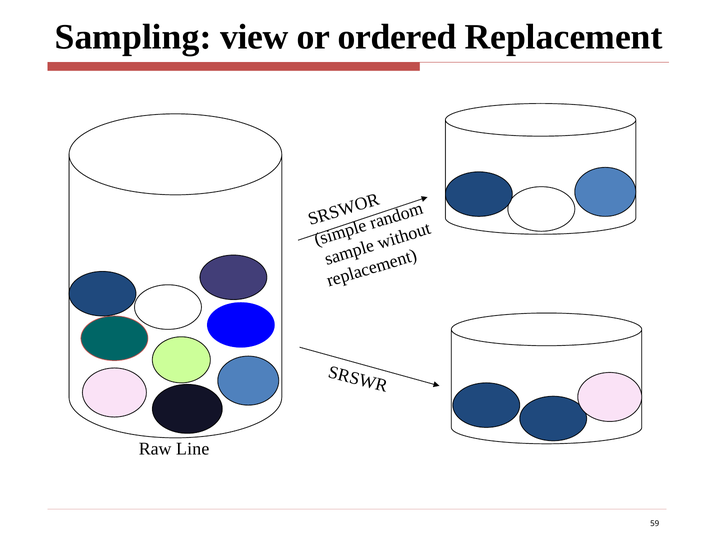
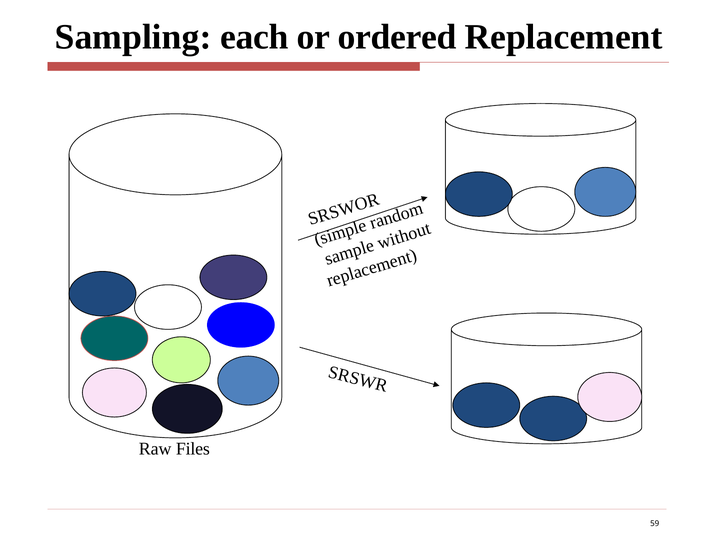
view: view -> each (254, 37)
Line: Line -> Files (193, 449)
